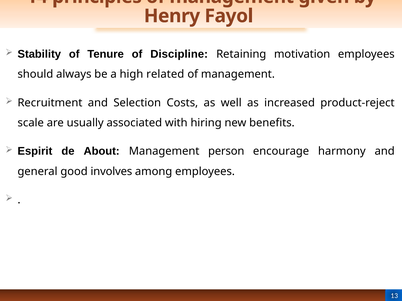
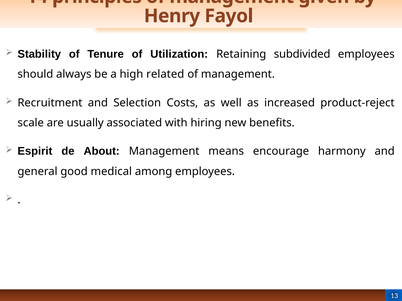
Discipline: Discipline -> Utilization (179, 54)
motivation: motivation -> subdivided (302, 54)
person: person -> means (226, 152)
involves: involves -> medical (111, 172)
